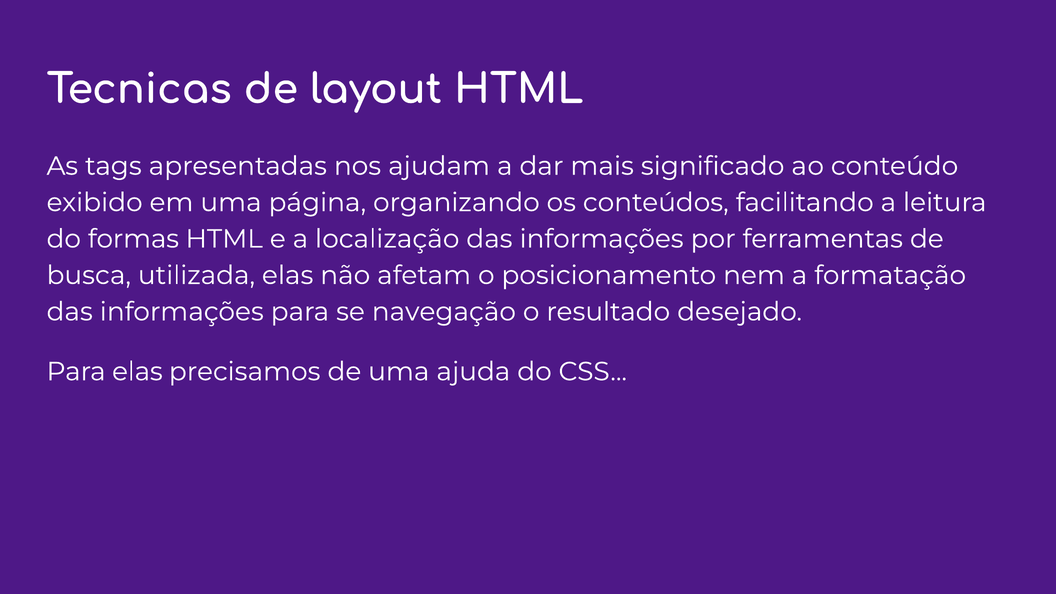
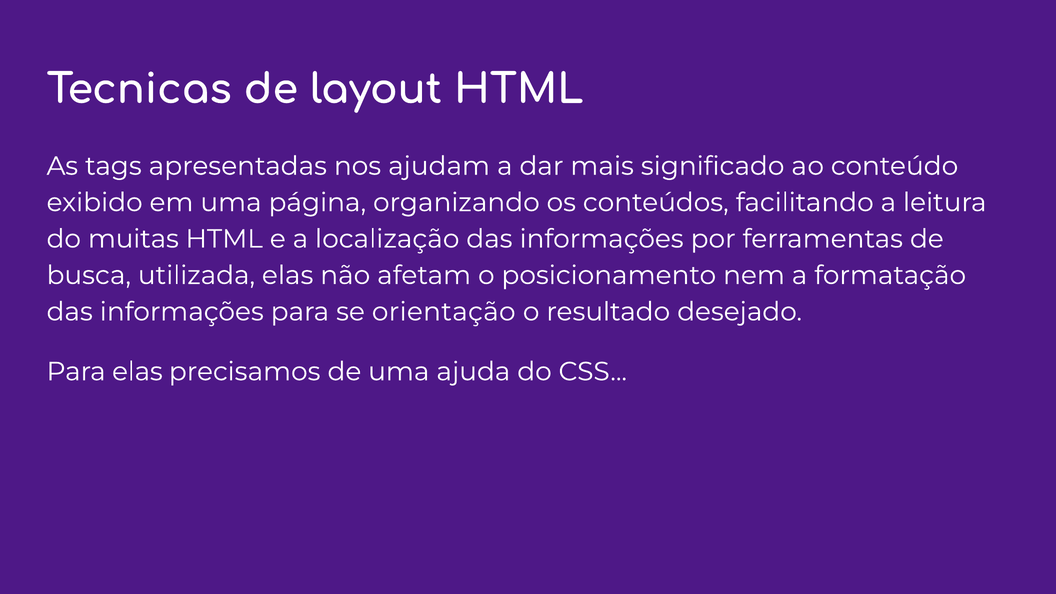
formas: formas -> muitas (133, 239)
navegação: navegação -> orientação (444, 312)
